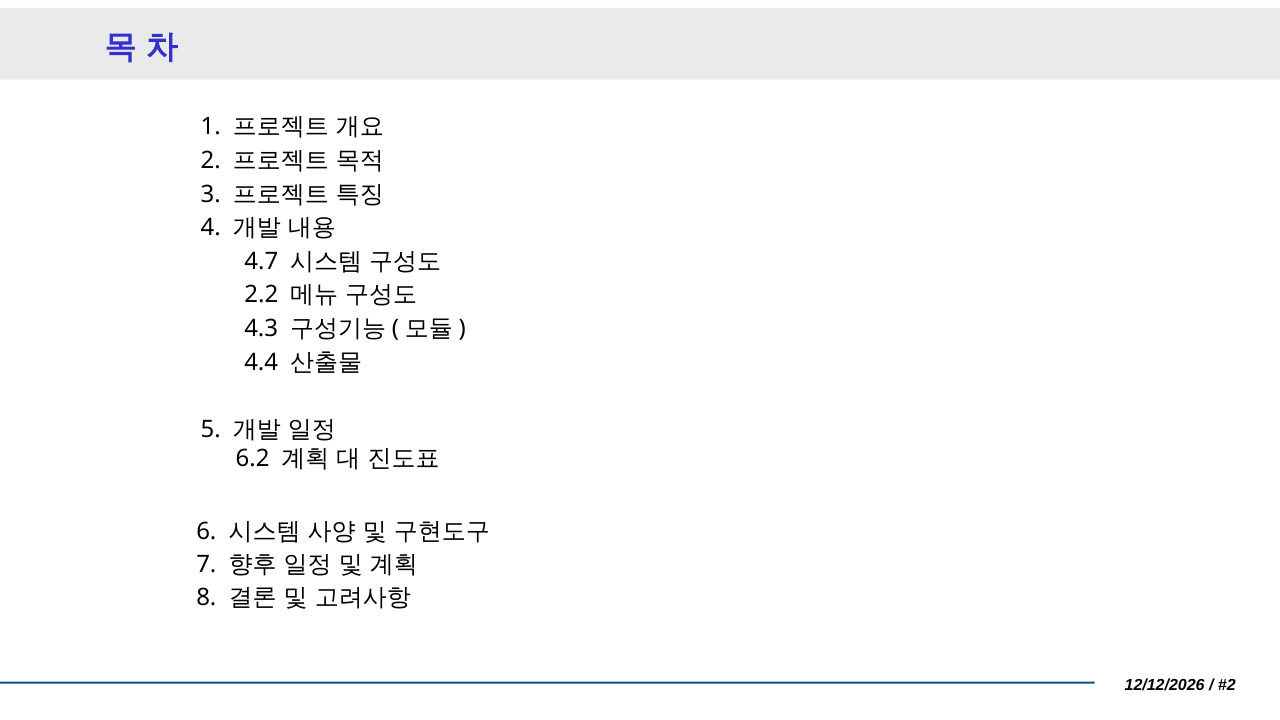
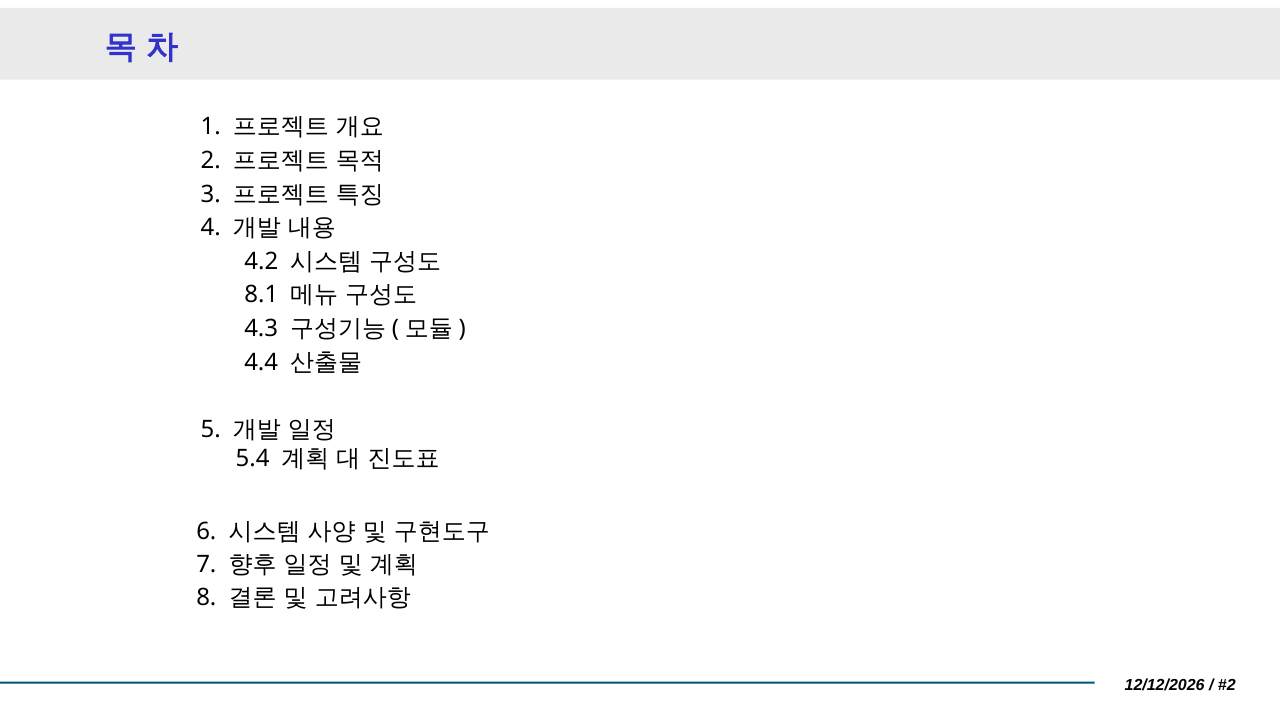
4.7: 4.7 -> 4.2 (261, 261)
2.2: 2.2 -> 8.1 (261, 295)
6.2: 6.2 -> 5.4 (253, 458)
